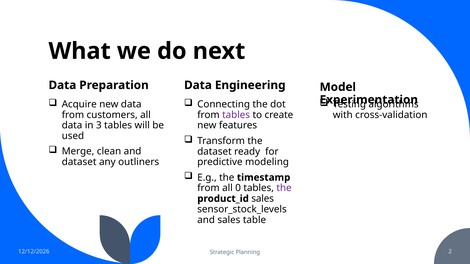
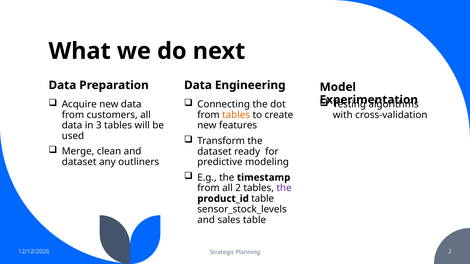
tables colour: purple -> orange (236, 115)
all 0: 0 -> 2 (238, 188)
product_id sales: sales -> table (263, 199)
